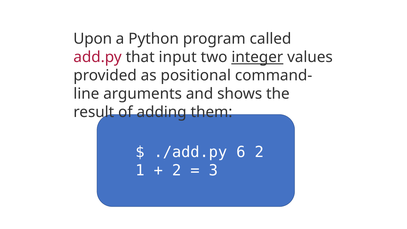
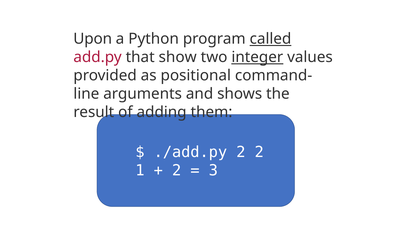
called underline: none -> present (270, 39)
input: input -> show (178, 57)
./add.py 6: 6 -> 2 (241, 152)
